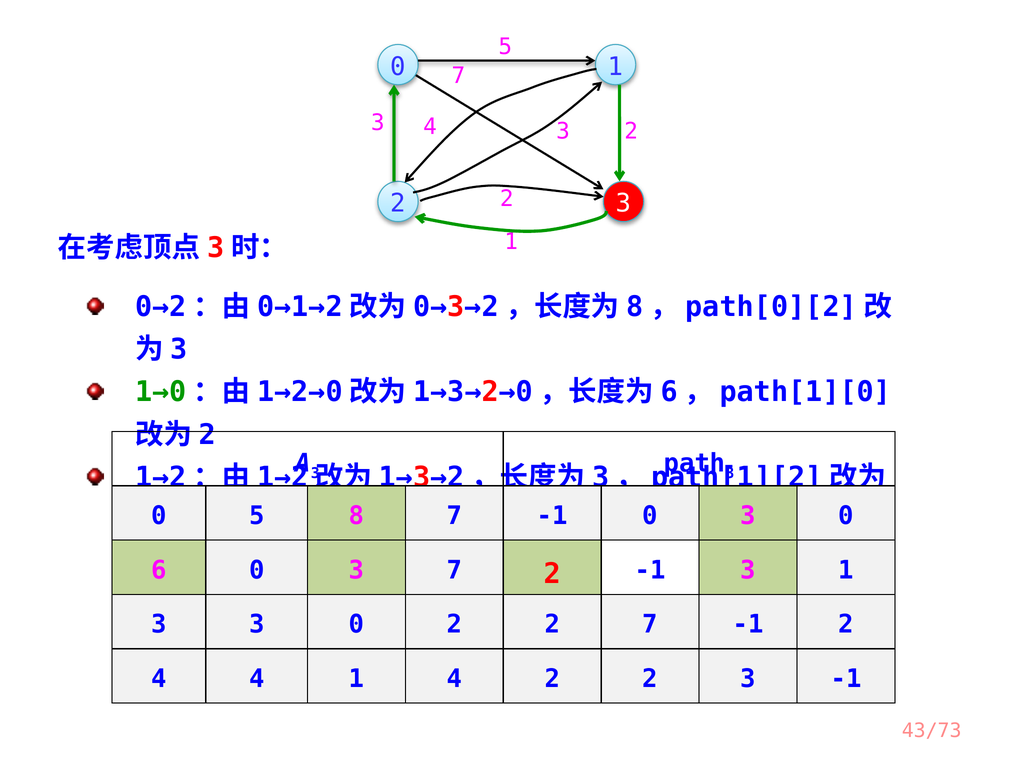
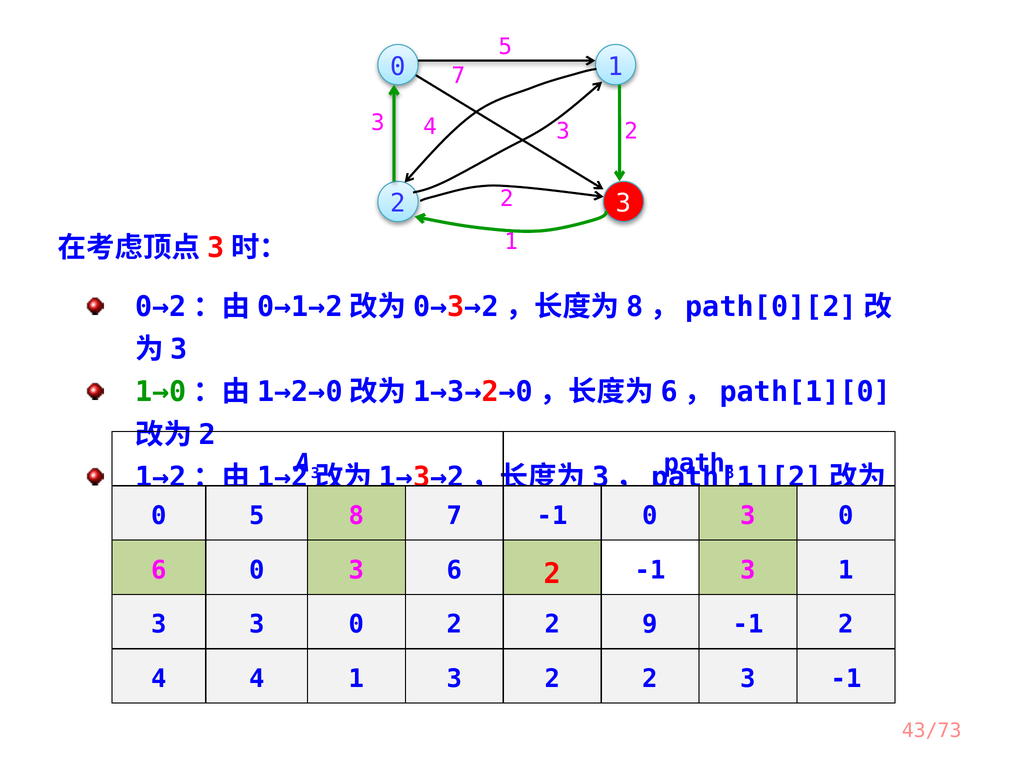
3 7: 7 -> 6 (454, 570)
2 2 7: 7 -> 9 (650, 625)
4 1 4: 4 -> 3 (454, 679)
